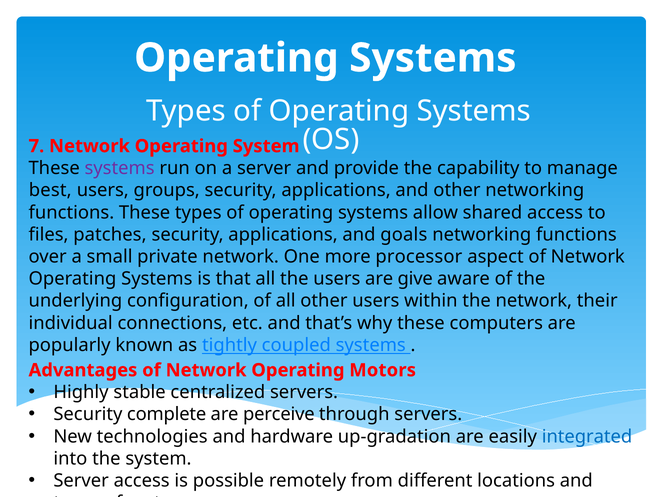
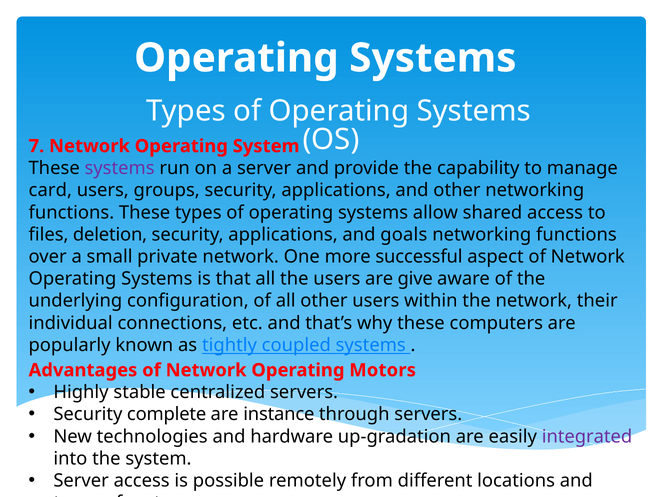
best: best -> card (50, 190)
patches: patches -> deletion (110, 234)
processor: processor -> successful (419, 256)
perceive: perceive -> instance (279, 414)
integrated colour: blue -> purple (587, 436)
